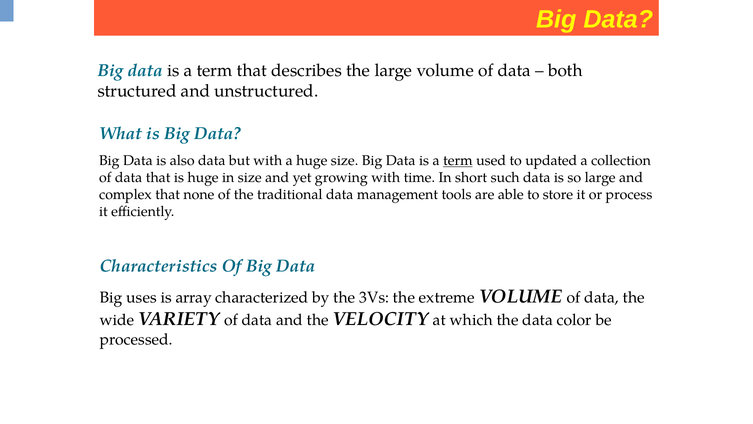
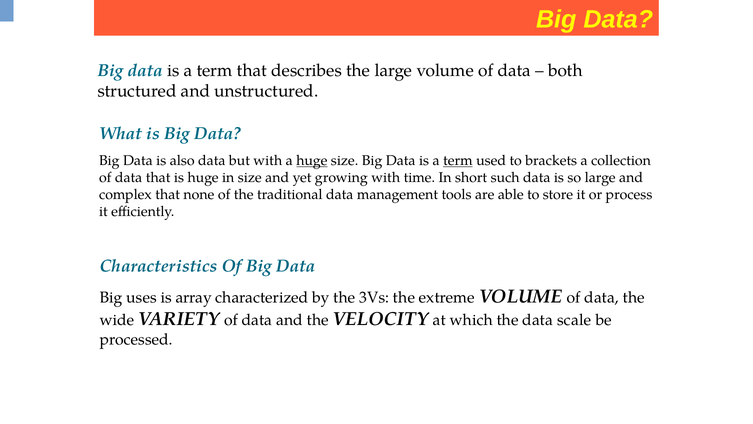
huge underline: none -> present (312, 161)
updated: updated -> brackets (551, 161)
color: color -> scale (574, 320)
